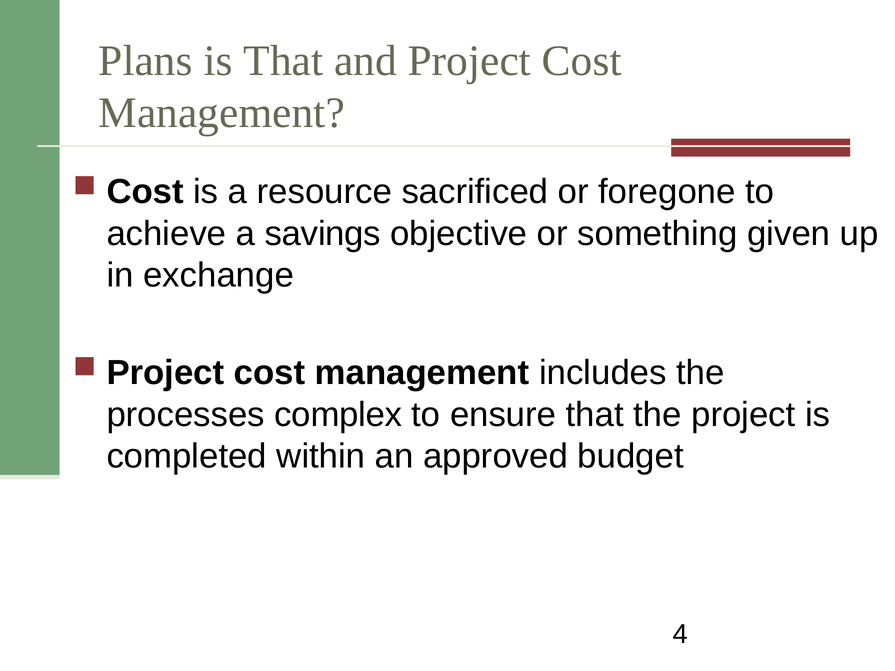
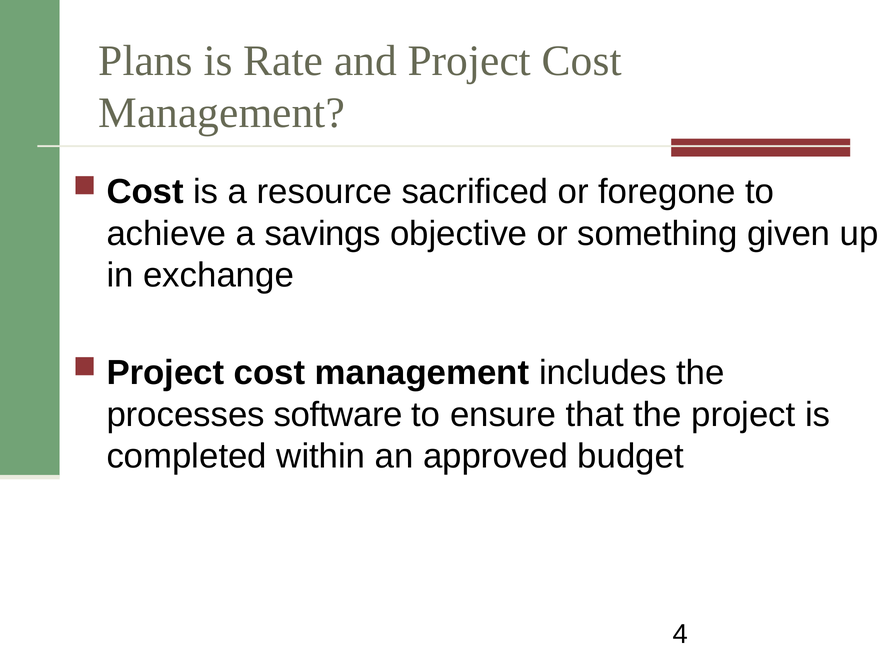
is That: That -> Rate (283, 61)
complex: complex -> software (338, 415)
